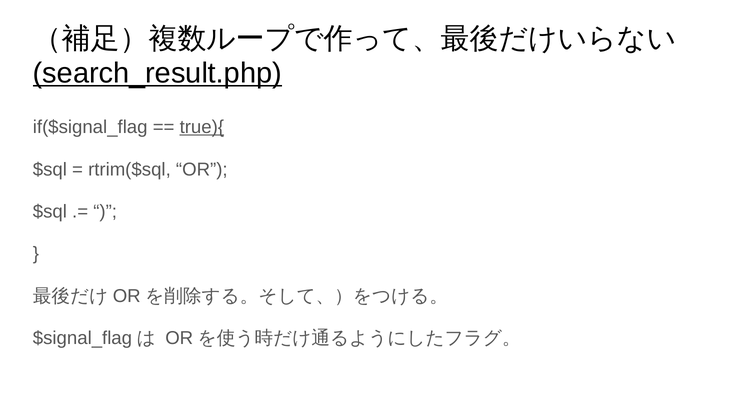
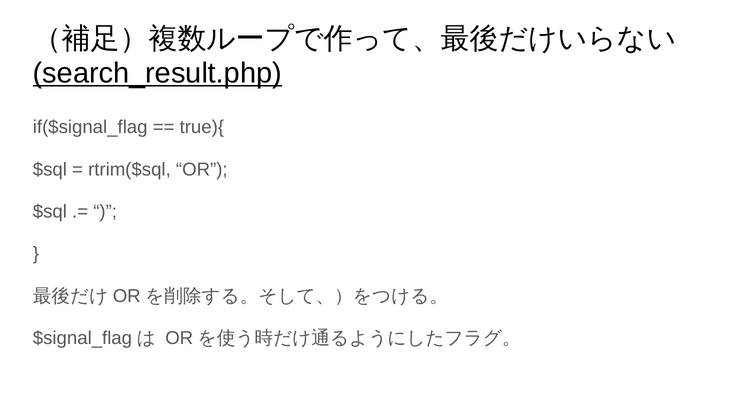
true){ underline: present -> none (202, 127)
